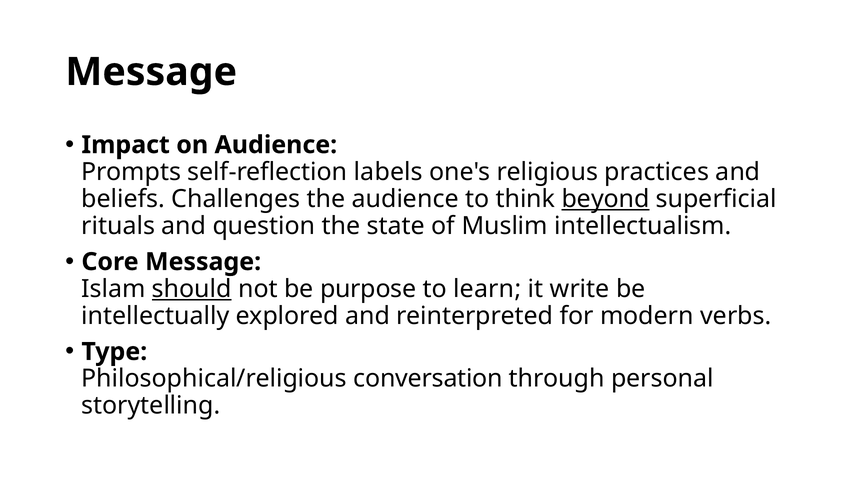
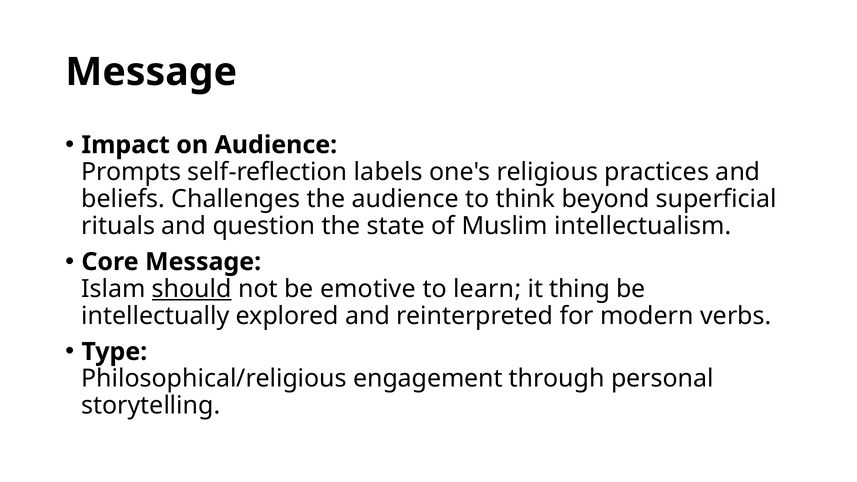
beyond underline: present -> none (606, 199)
purpose: purpose -> emotive (368, 289)
write: write -> thing (580, 289)
conversation: conversation -> engagement (428, 379)
